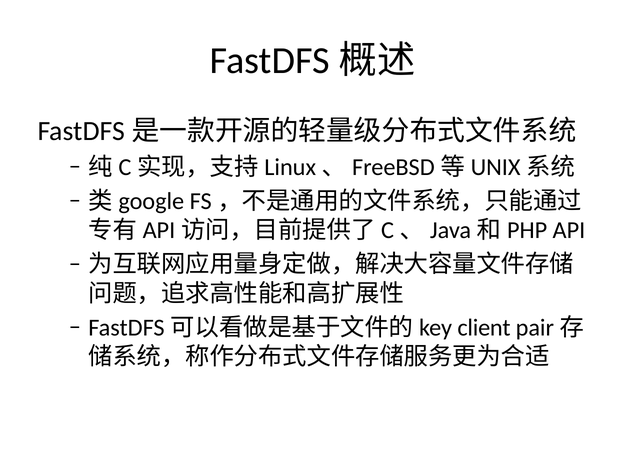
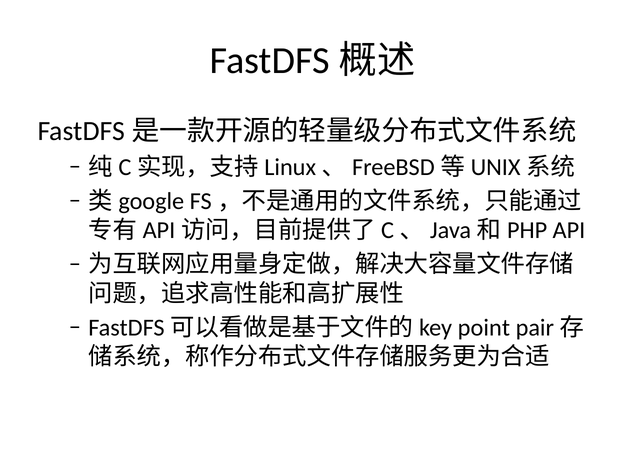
client: client -> point (484, 328)
